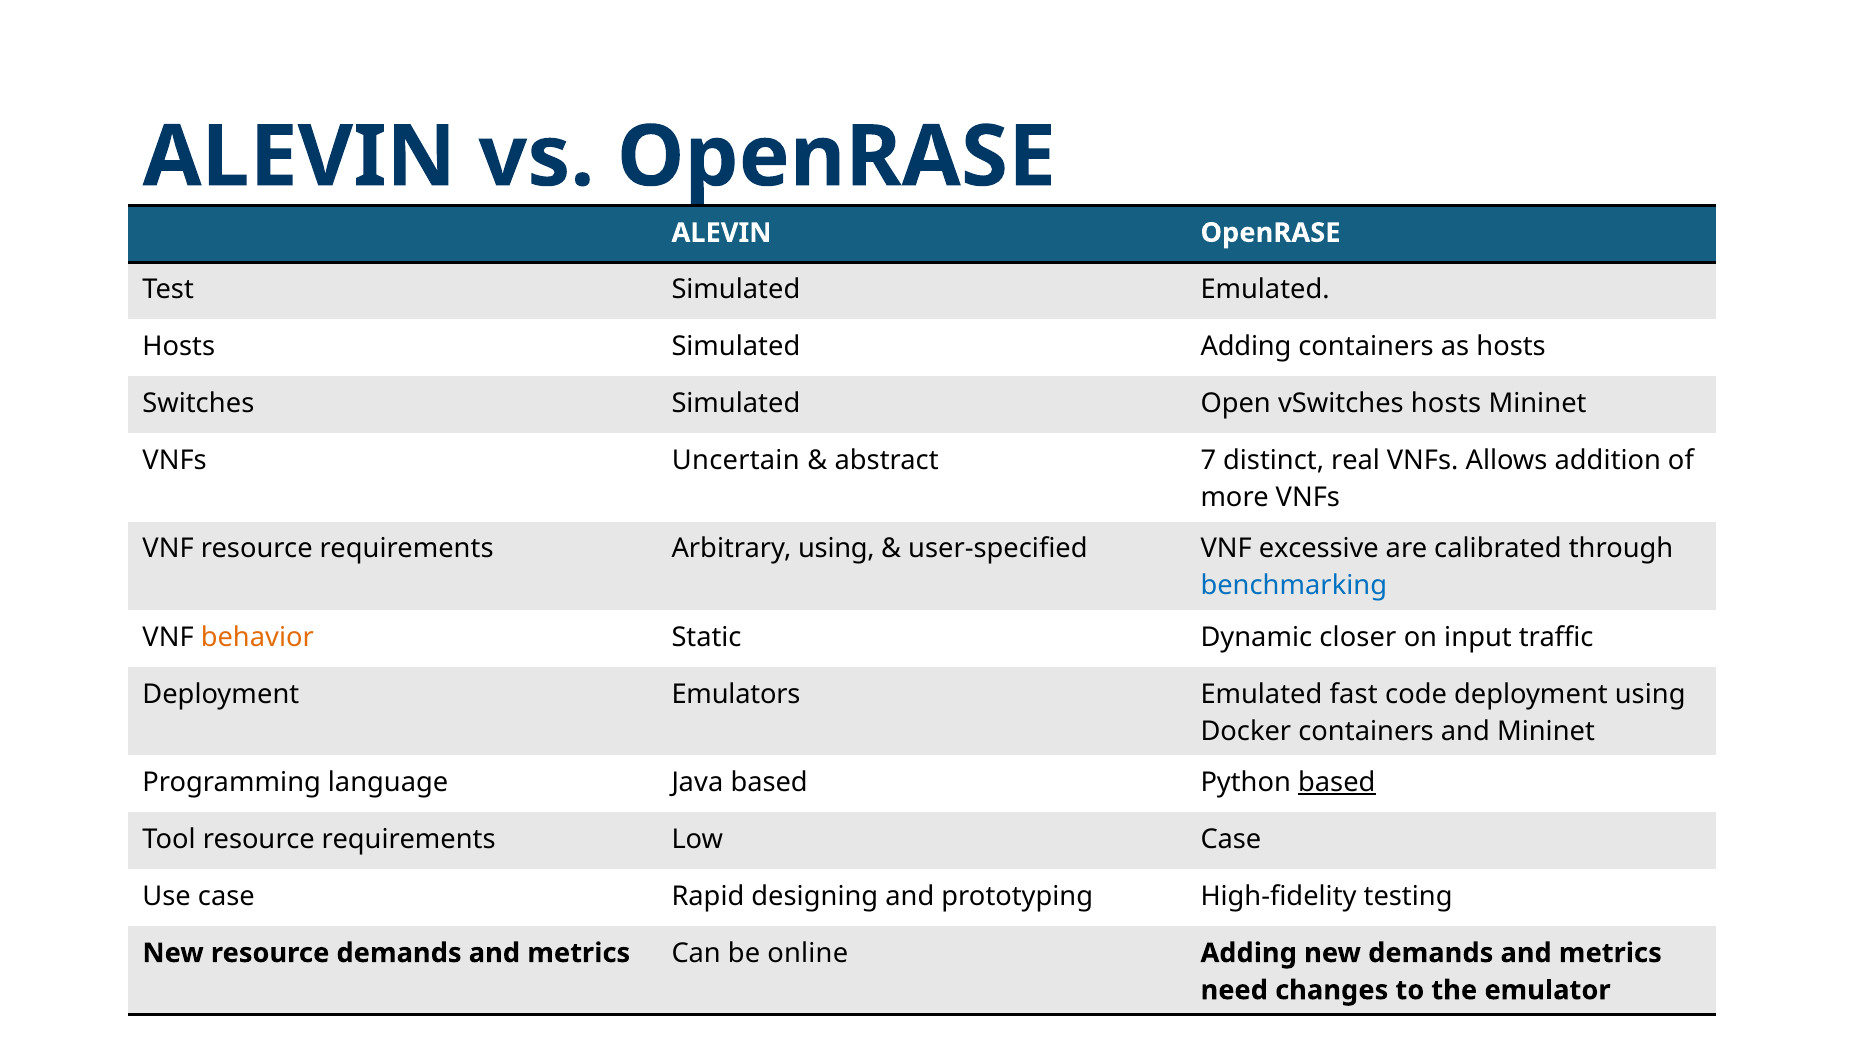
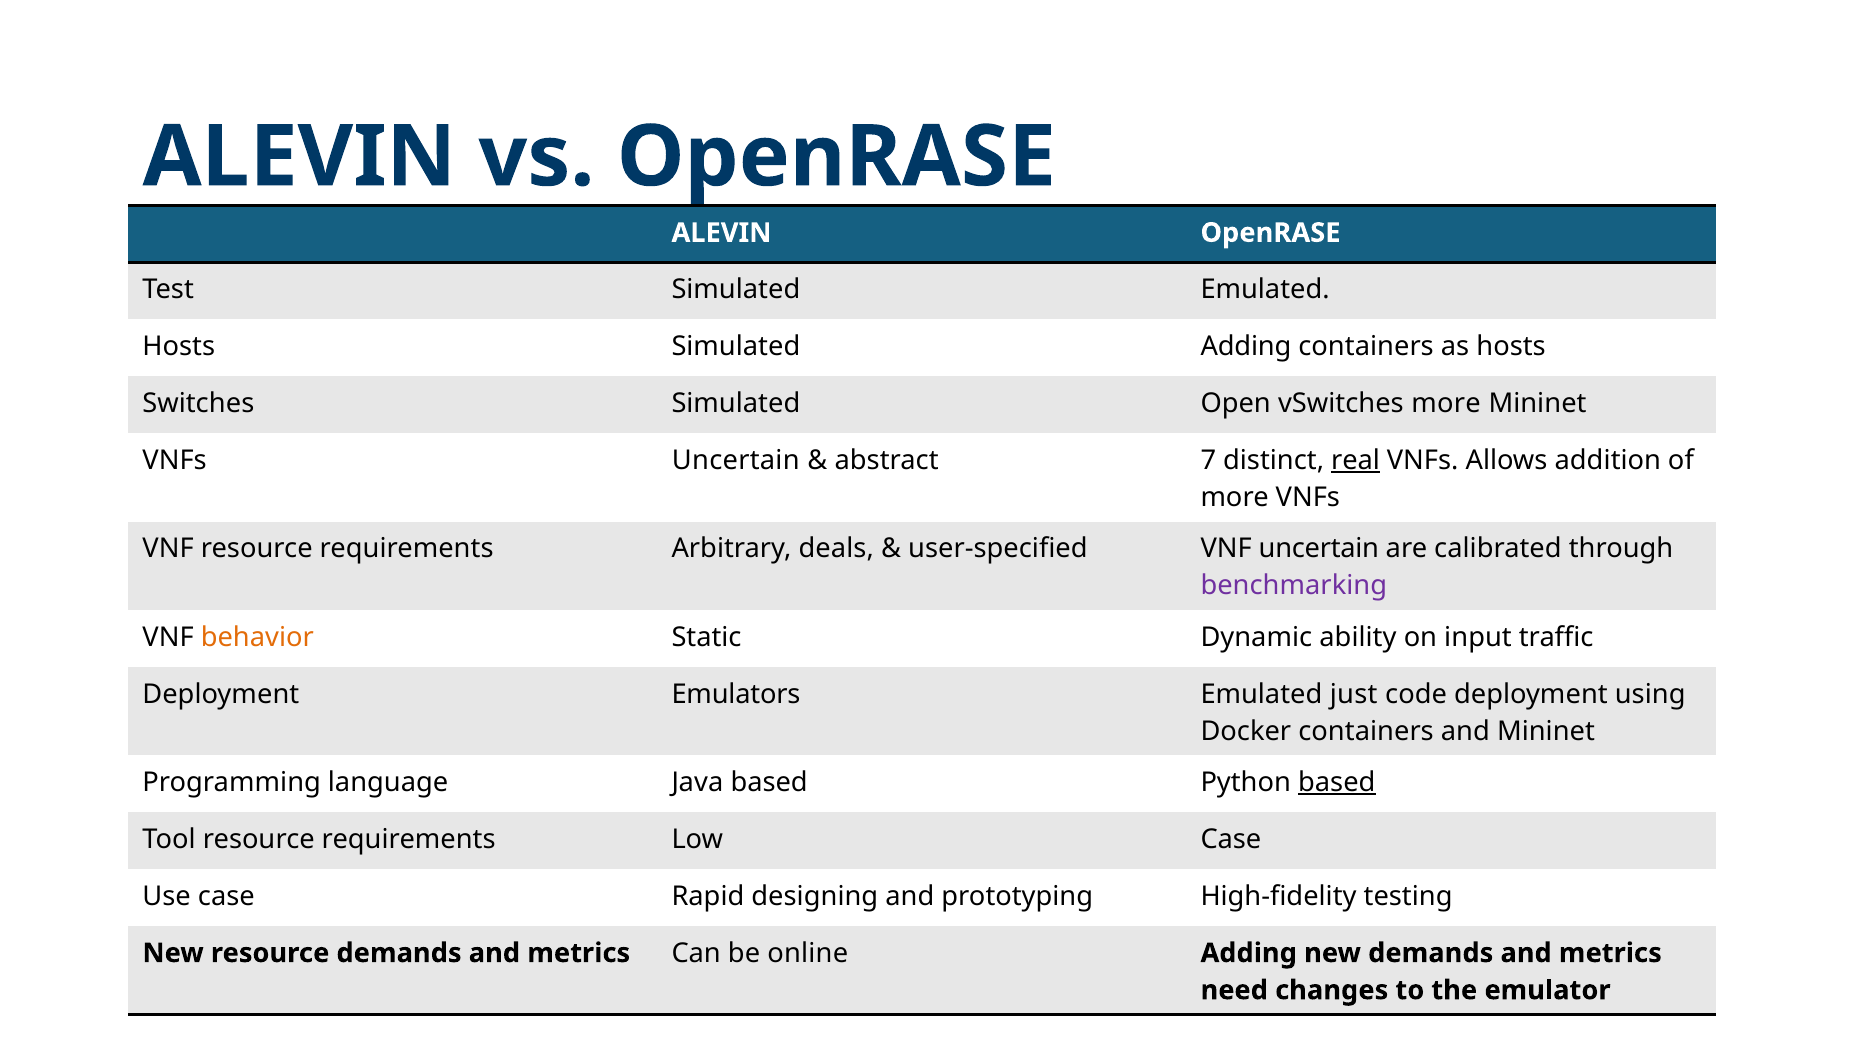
vSwitches hosts: hosts -> more (1446, 403)
real underline: none -> present (1356, 460)
Arbitrary using: using -> deals (836, 548)
VNF excessive: excessive -> uncertain (1319, 548)
benchmarking colour: blue -> purple (1294, 586)
closer: closer -> ability (1358, 637)
fast: fast -> just (1354, 694)
